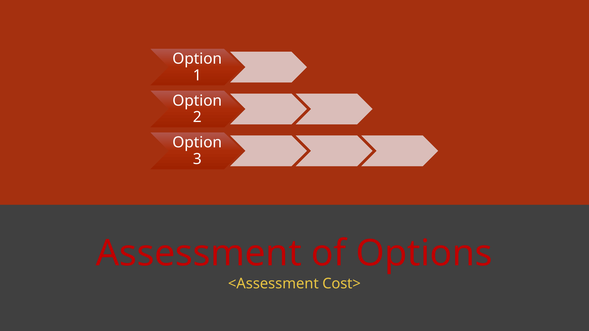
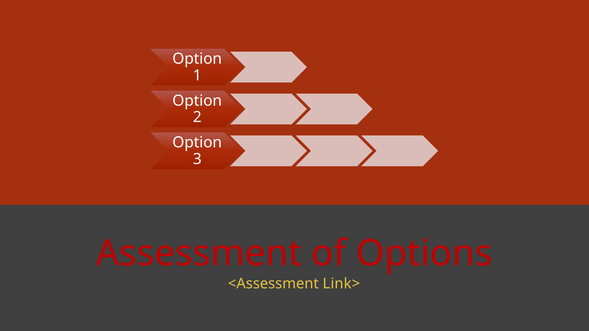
Cost>: Cost> -> Link> (341, 284)
